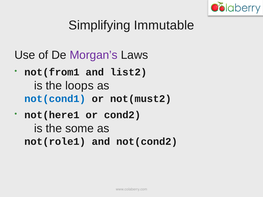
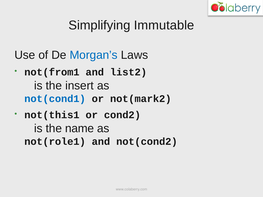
Morgan’s colour: purple -> blue (94, 55)
loops: loops -> insert (80, 86)
not(must2: not(must2 -> not(mark2 (141, 99)
not(here1: not(here1 -> not(this1 (52, 115)
some: some -> name (80, 129)
